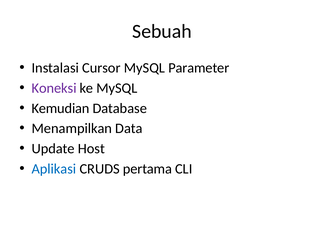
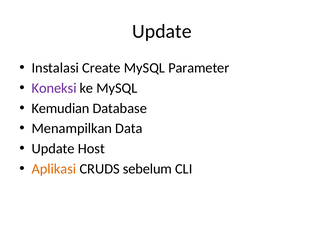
Sebuah: Sebuah -> Update (162, 31)
Cursor: Cursor -> Create (101, 68)
Aplikasi colour: blue -> orange (54, 169)
pertama: pertama -> sebelum (147, 169)
